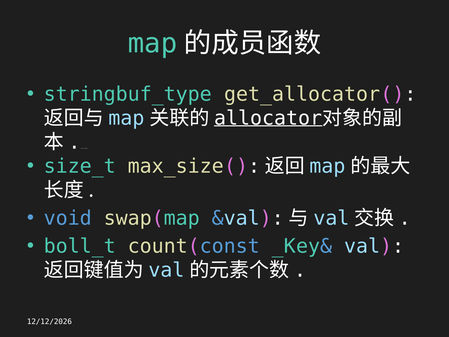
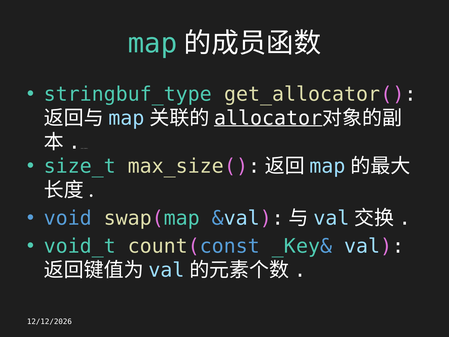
boll_t: boll_t -> void_t (80, 246)
